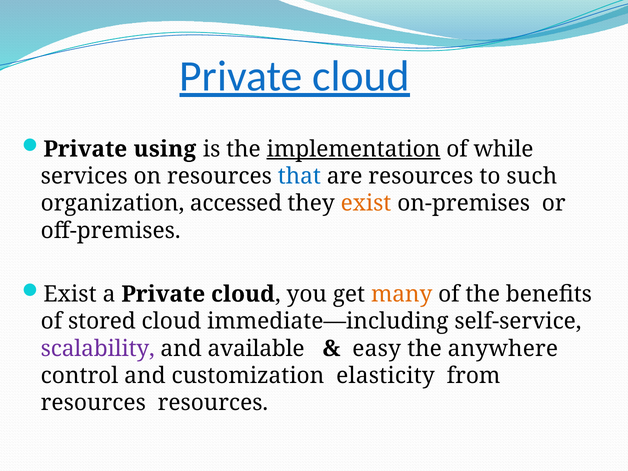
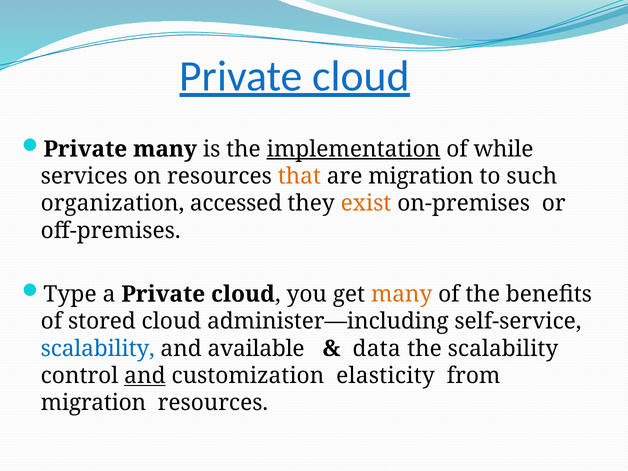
Private using: using -> many (165, 149)
that colour: blue -> orange (299, 176)
are resources: resources -> migration (421, 176)
Exist: Exist -> Type (70, 294)
immediate—including: immediate—including -> administer—including (328, 321)
scalability colour: purple -> blue (98, 349)
easy: easy -> data (377, 349)
the anywhere: anywhere -> scalability (503, 349)
and underline: none -> present (145, 376)
resources: resources -> migration (93, 403)
